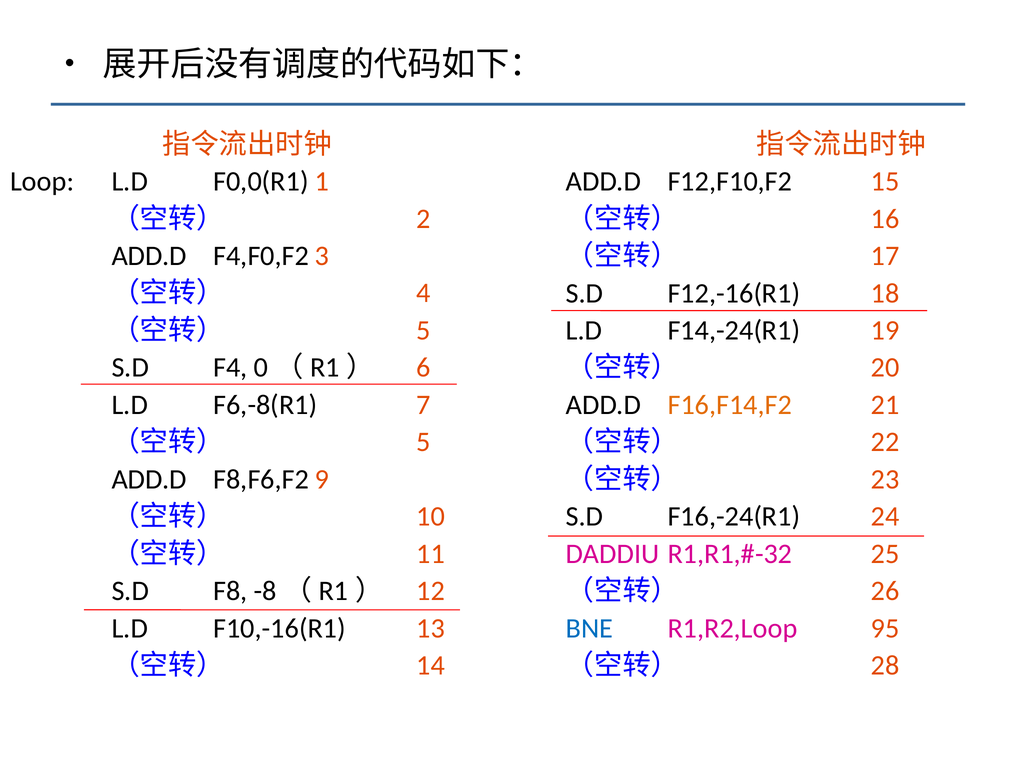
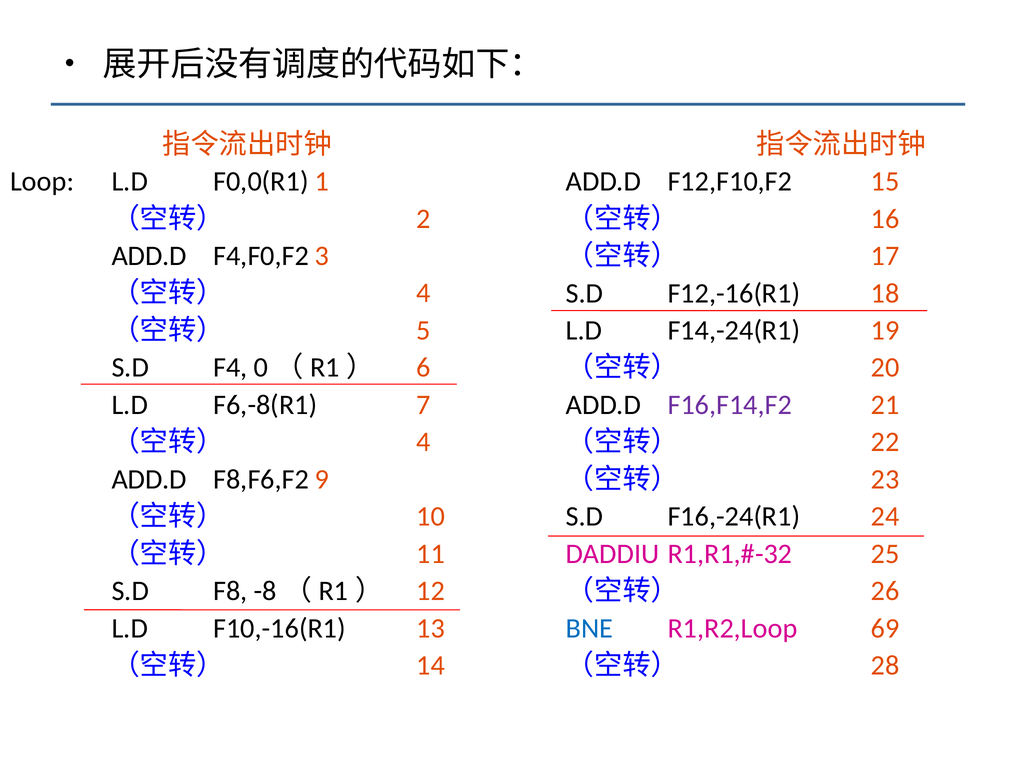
F16,F14,F2 colour: orange -> purple (730, 405)
5: 5 -> 4 (424, 442)
95: 95 -> 69 (885, 628)
